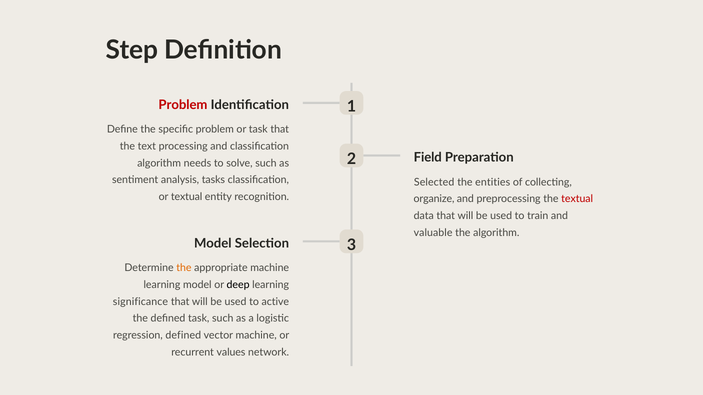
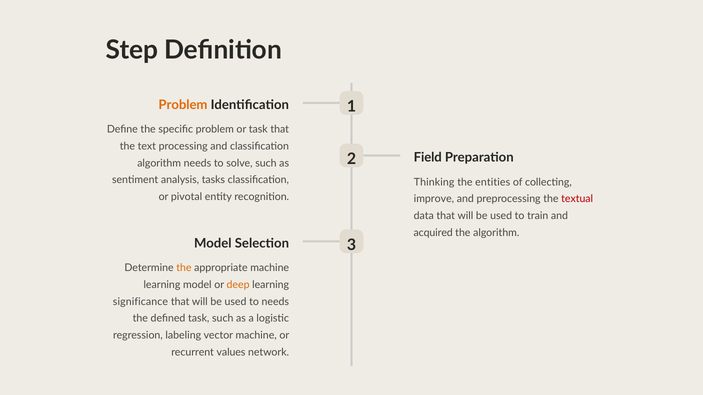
Problem colour: red -> orange (183, 105)
Selected: Selected -> Thinking (434, 182)
or textual: textual -> pivotal (187, 197)
organize: organize -> improve (434, 199)
valuable: valuable -> acquired (433, 233)
deep colour: black -> orange (238, 285)
to active: active -> needs (275, 302)
regression defined: defined -> labeling (183, 336)
